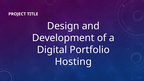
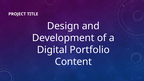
Hosting: Hosting -> Content (73, 62)
